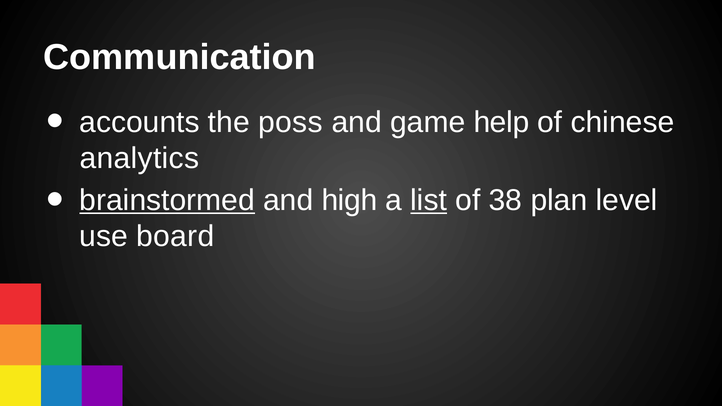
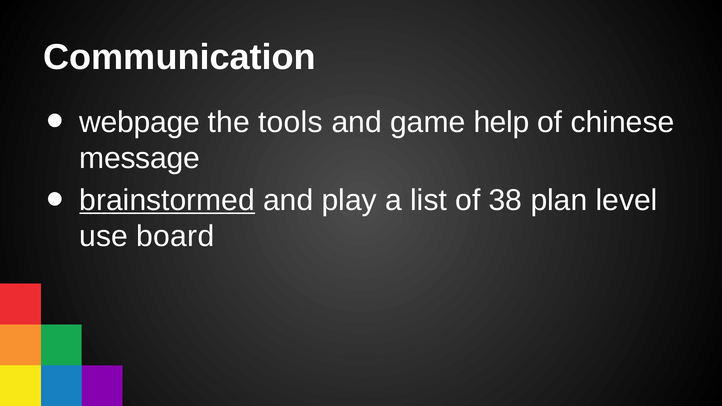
accounts: accounts -> webpage (140, 122)
poss: poss -> tools (291, 122)
analytics: analytics -> message (140, 158)
high: high -> play (349, 200)
list underline: present -> none (429, 200)
